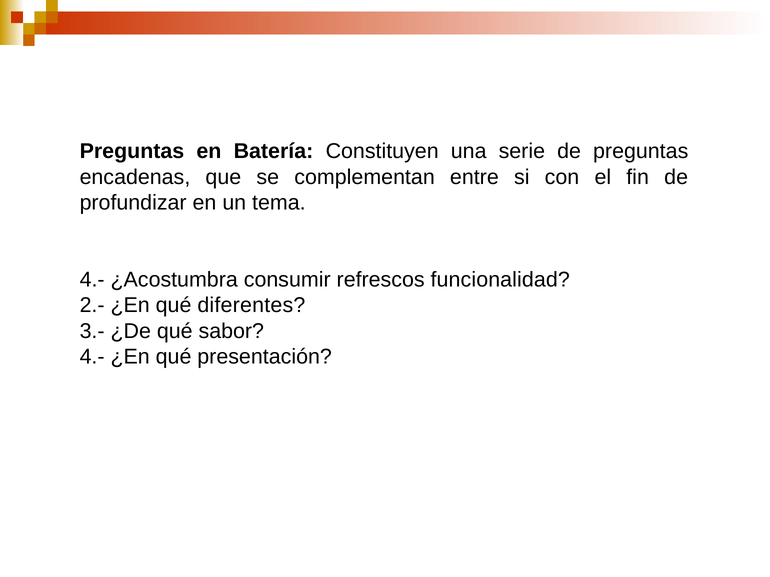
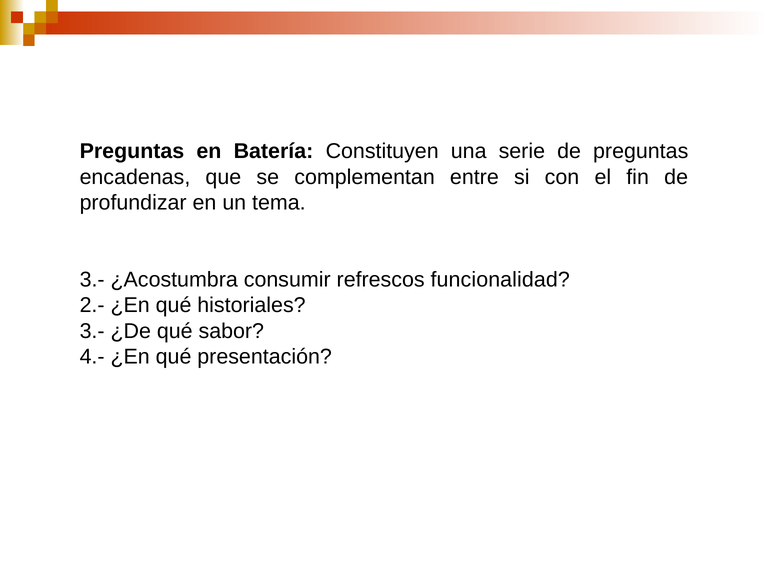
4.-: 4.- -> 3.- (92, 280)
diferentes: diferentes -> historiales (251, 306)
